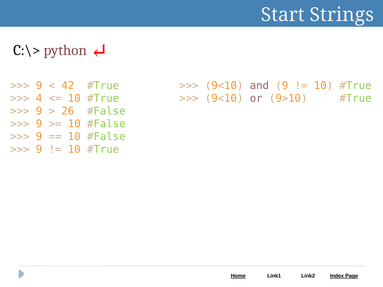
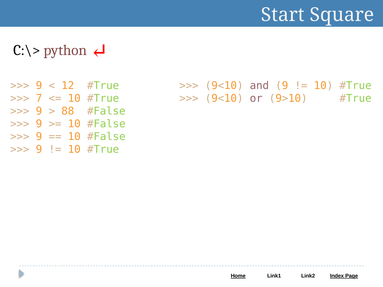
Strings: Strings -> Square (342, 15)
42: 42 -> 12 (68, 86)
4: 4 -> 7 (39, 98)
26: 26 -> 88 (68, 111)
